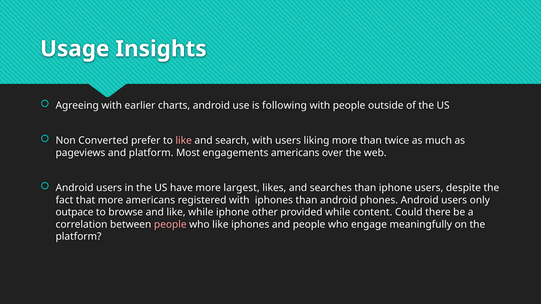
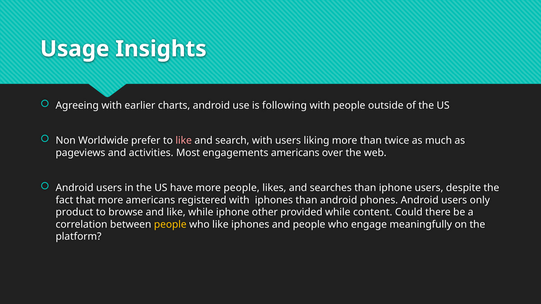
Converted: Converted -> Worldwide (103, 141)
and platform: platform -> activities (151, 153)
more largest: largest -> people (242, 188)
outpace: outpace -> product (74, 212)
people colour: pink -> yellow (170, 225)
